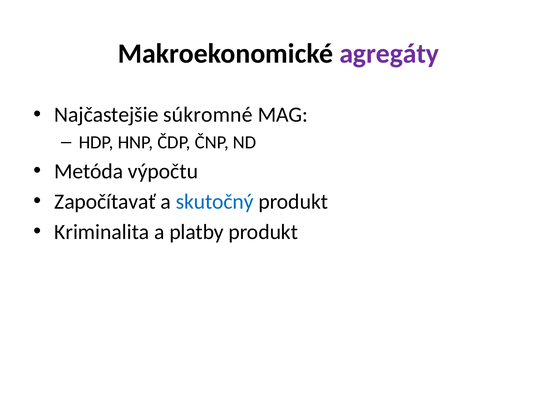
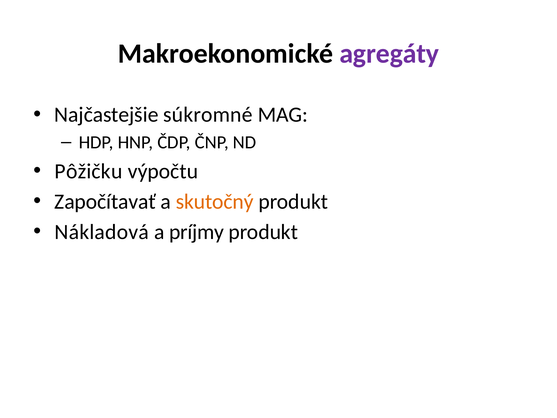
Metóda: Metóda -> Pôžičku (89, 171)
skutočný colour: blue -> orange (215, 201)
Kriminalita: Kriminalita -> Nákladová (102, 232)
platby: platby -> príjmy (197, 232)
